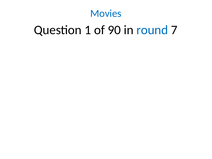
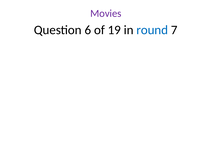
Movies colour: blue -> purple (106, 13)
1: 1 -> 6 (88, 30)
90: 90 -> 19 (114, 30)
